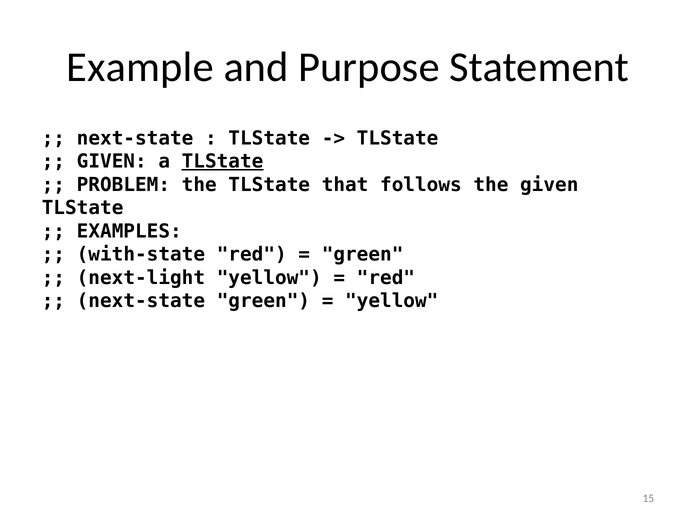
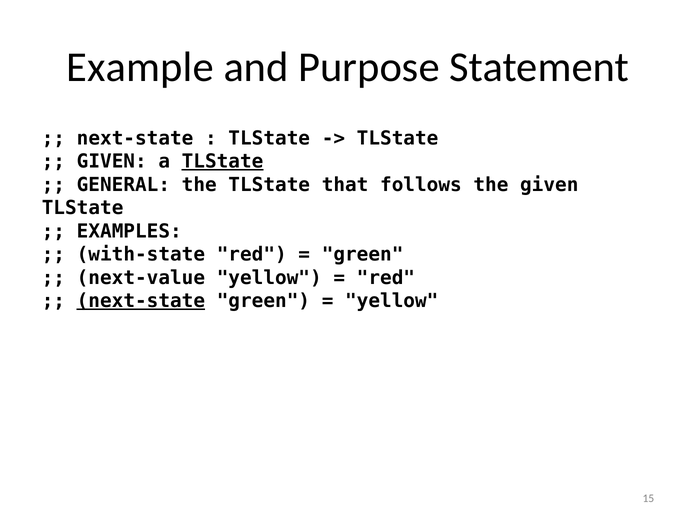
PROBLEM: PROBLEM -> GENERAL (123, 185)
next-light: next-light -> next-value (141, 278)
next-state underline: none -> present (141, 301)
